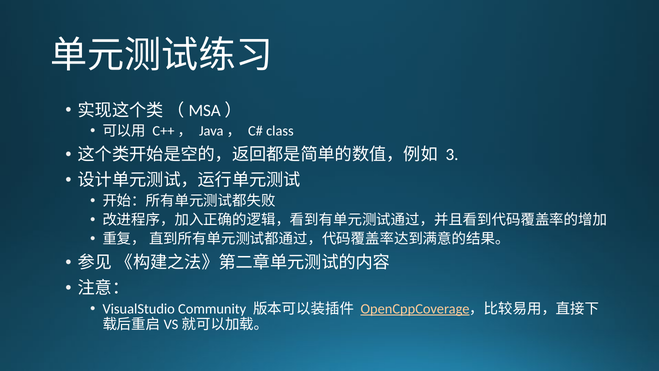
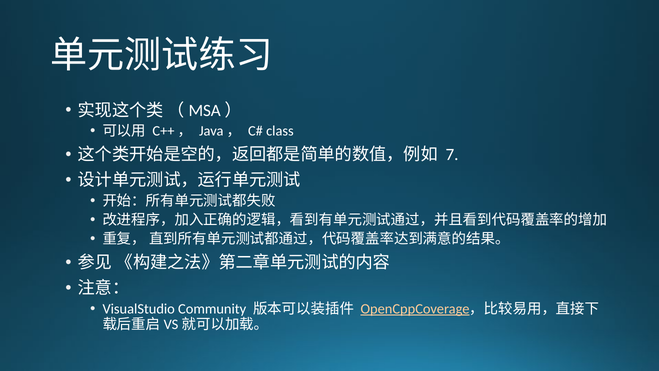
3: 3 -> 7 (452, 155)
